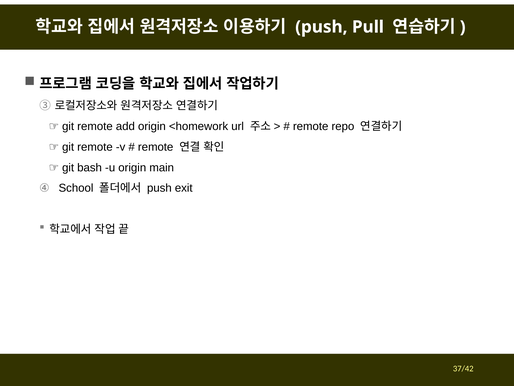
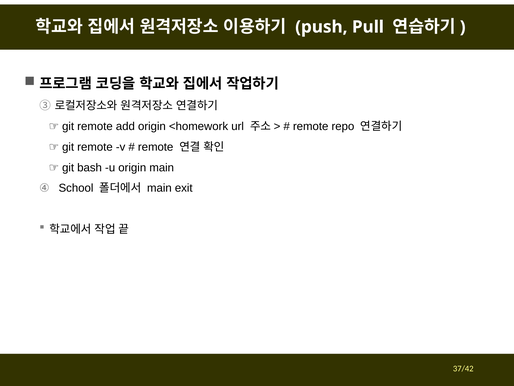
push: push -> main (159, 188)
